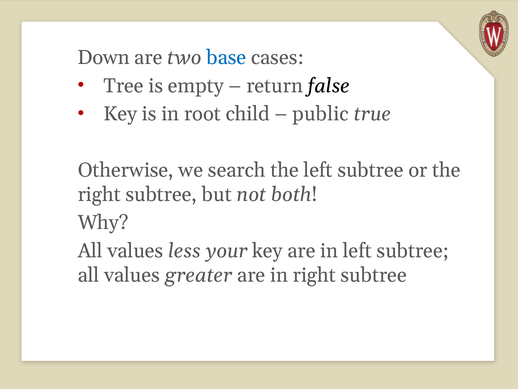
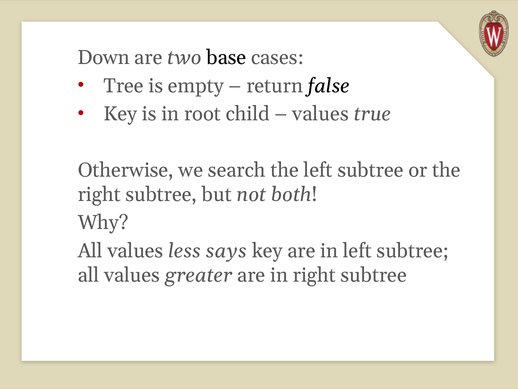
base colour: blue -> black (226, 57)
public: public -> values (321, 114)
your: your -> says (226, 251)
